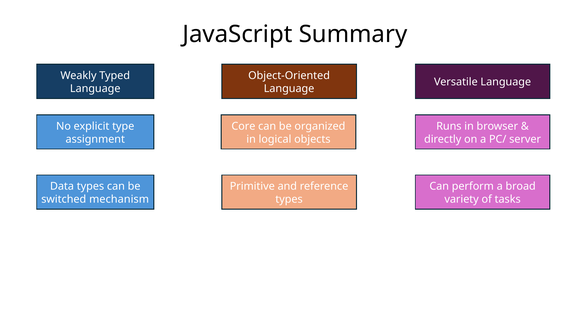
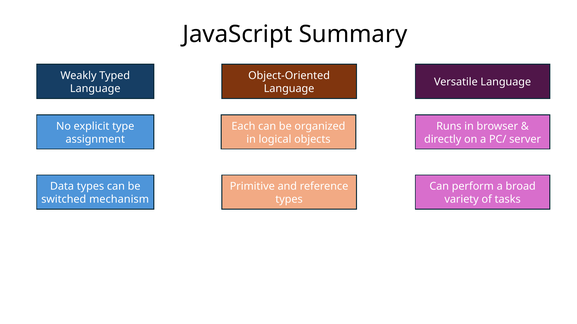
Core: Core -> Each (243, 126)
